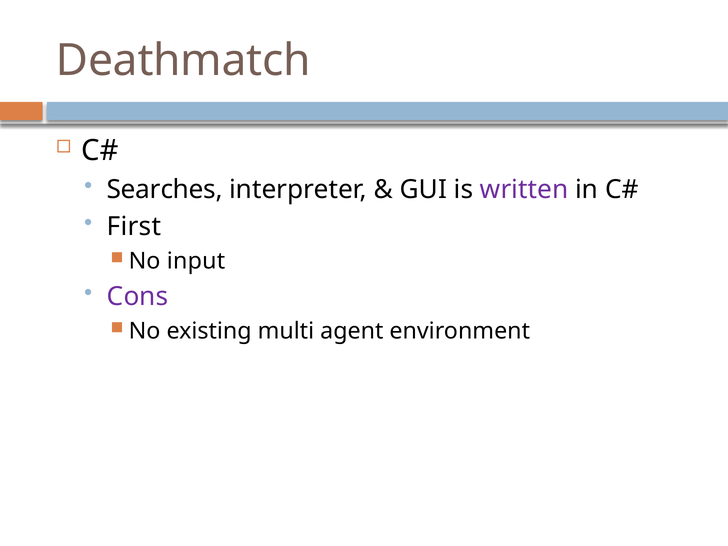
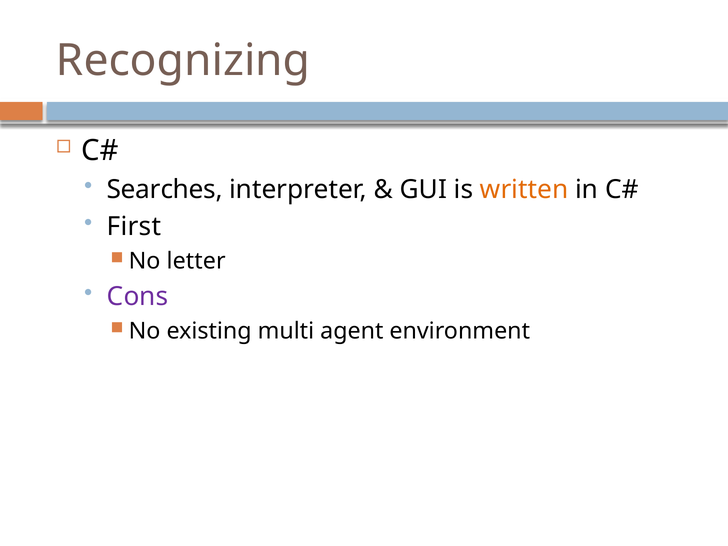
Deathmatch: Deathmatch -> Recognizing (183, 61)
written colour: purple -> orange (524, 189)
input: input -> letter (196, 261)
